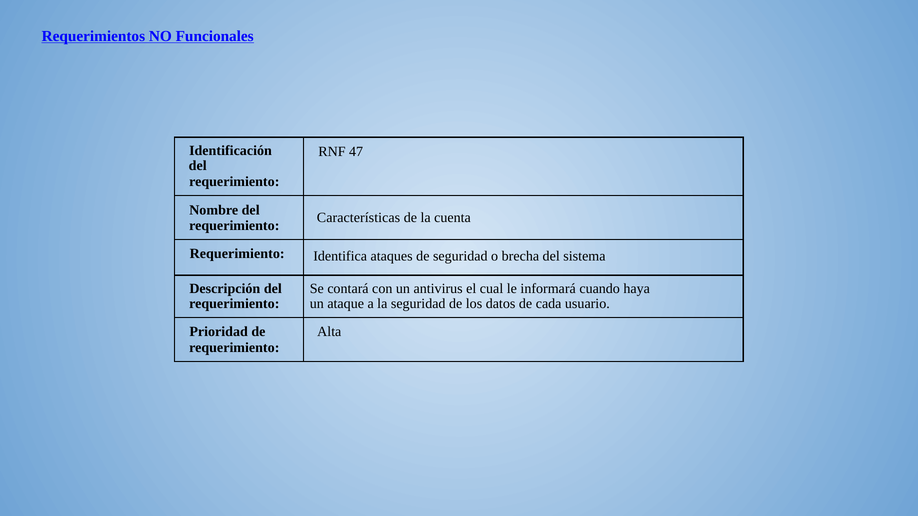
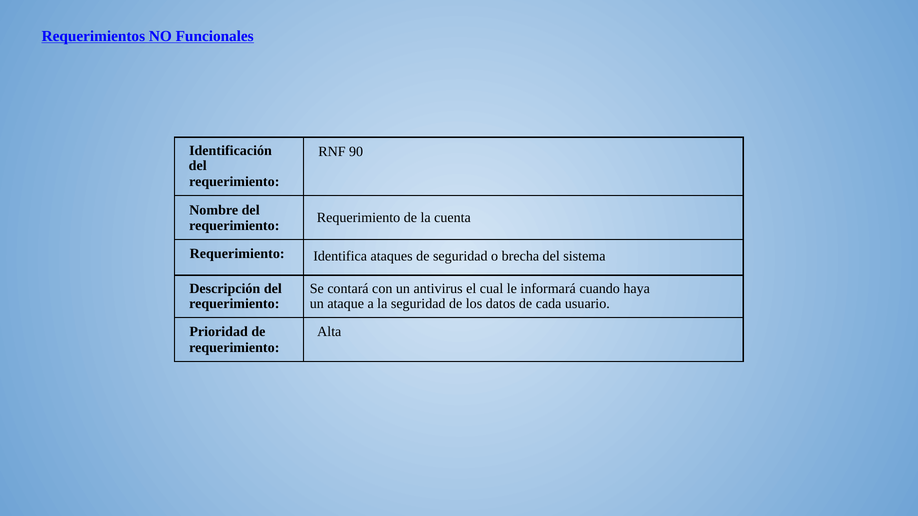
47: 47 -> 90 (356, 152)
Características: Características -> Requerimiento (359, 218)
